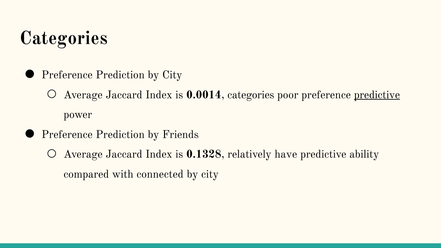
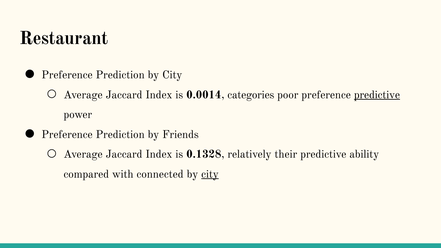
Categories: Categories -> Restaurant (64, 38)
have: have -> their (286, 154)
city underline: none -> present (210, 174)
